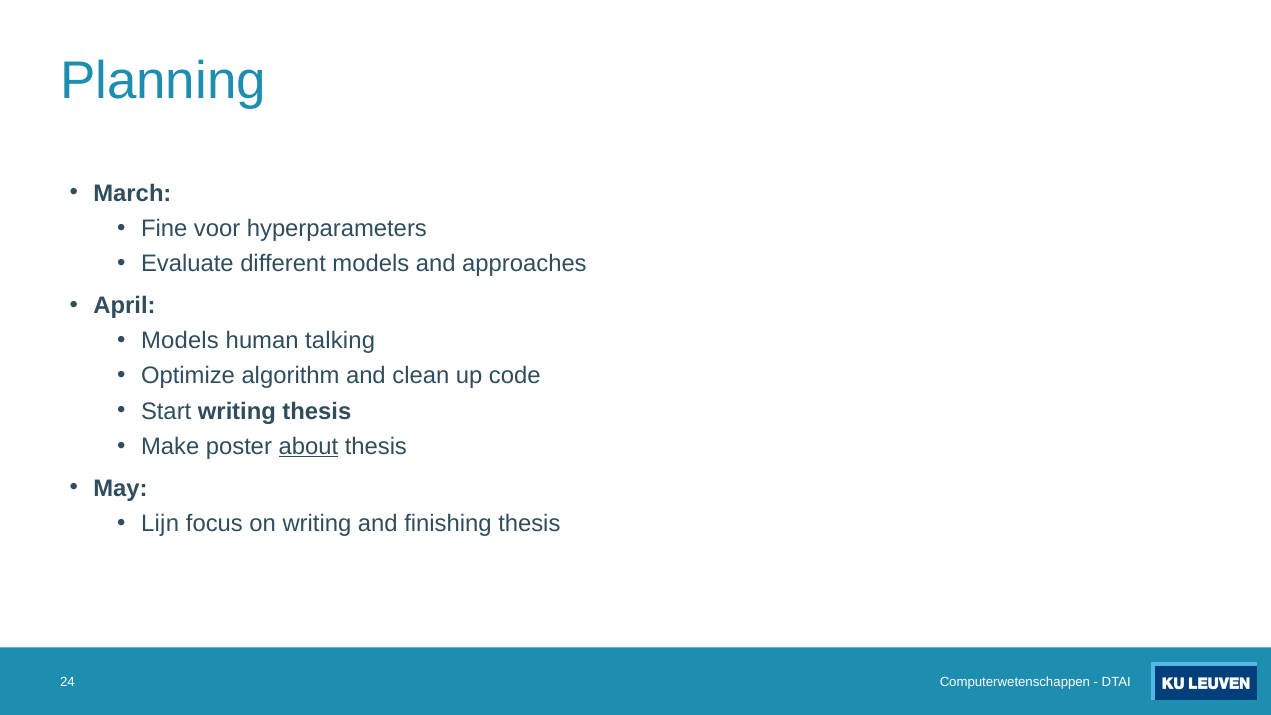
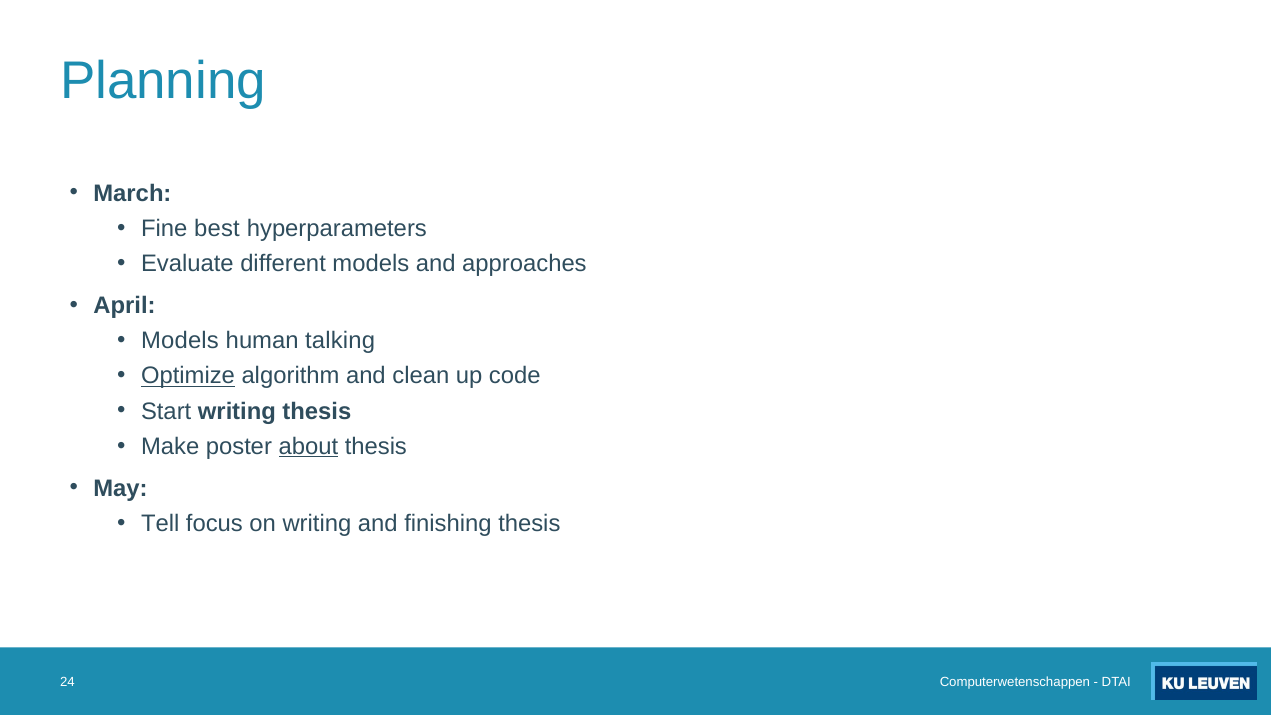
voor: voor -> best (217, 229)
Optimize underline: none -> present (188, 376)
Lijn: Lijn -> Tell (160, 523)
